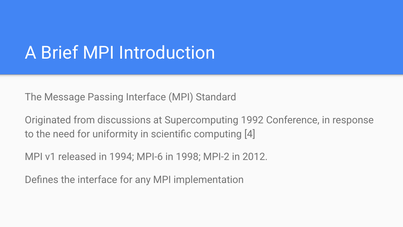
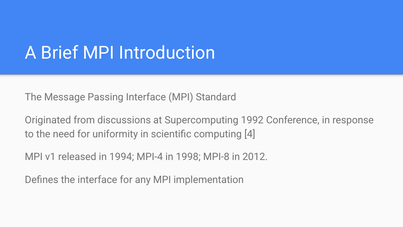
MPI-6: MPI-6 -> MPI-4 (150, 157)
MPI-2: MPI-2 -> MPI-8 (216, 157)
